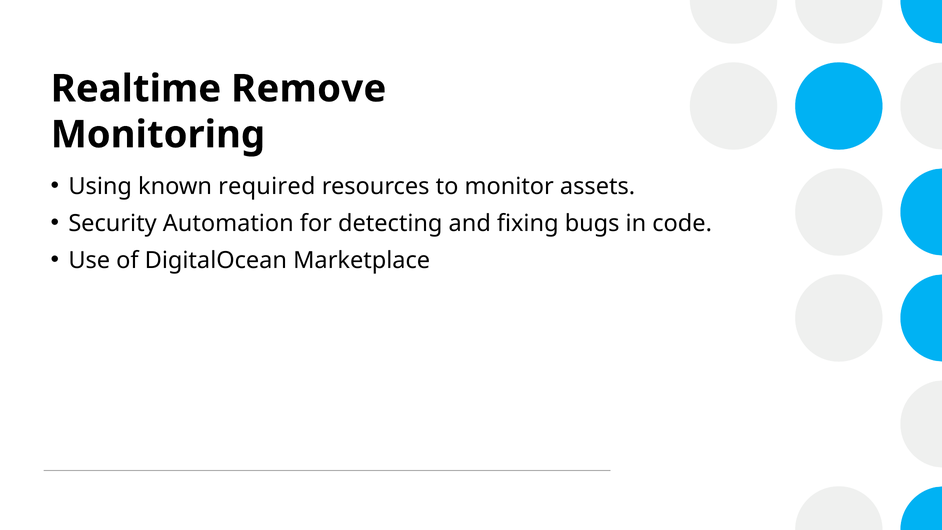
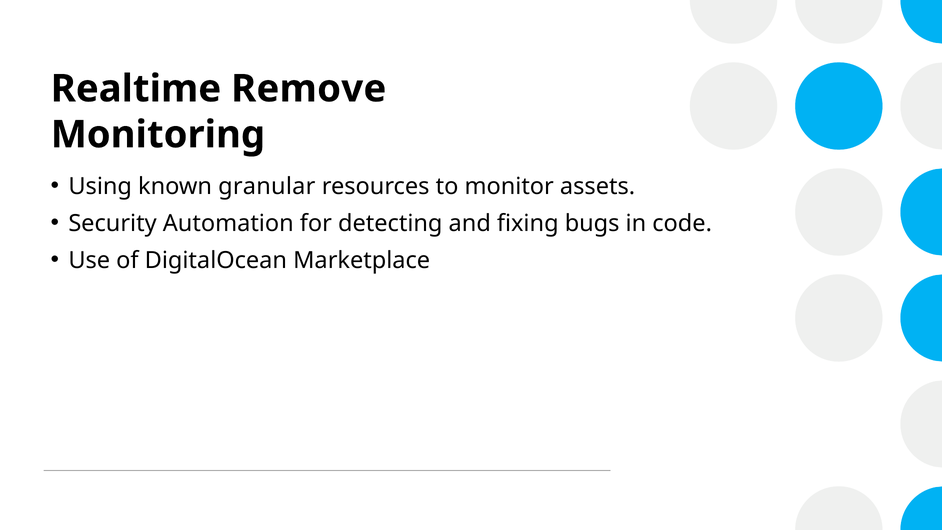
required: required -> granular (267, 186)
